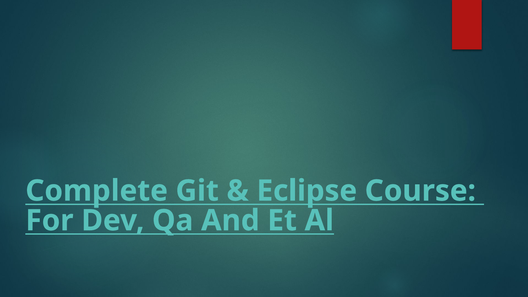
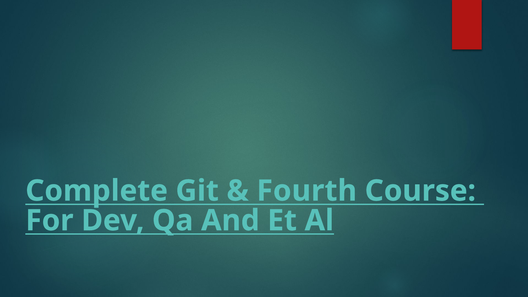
Eclipse: Eclipse -> Fourth (307, 191)
